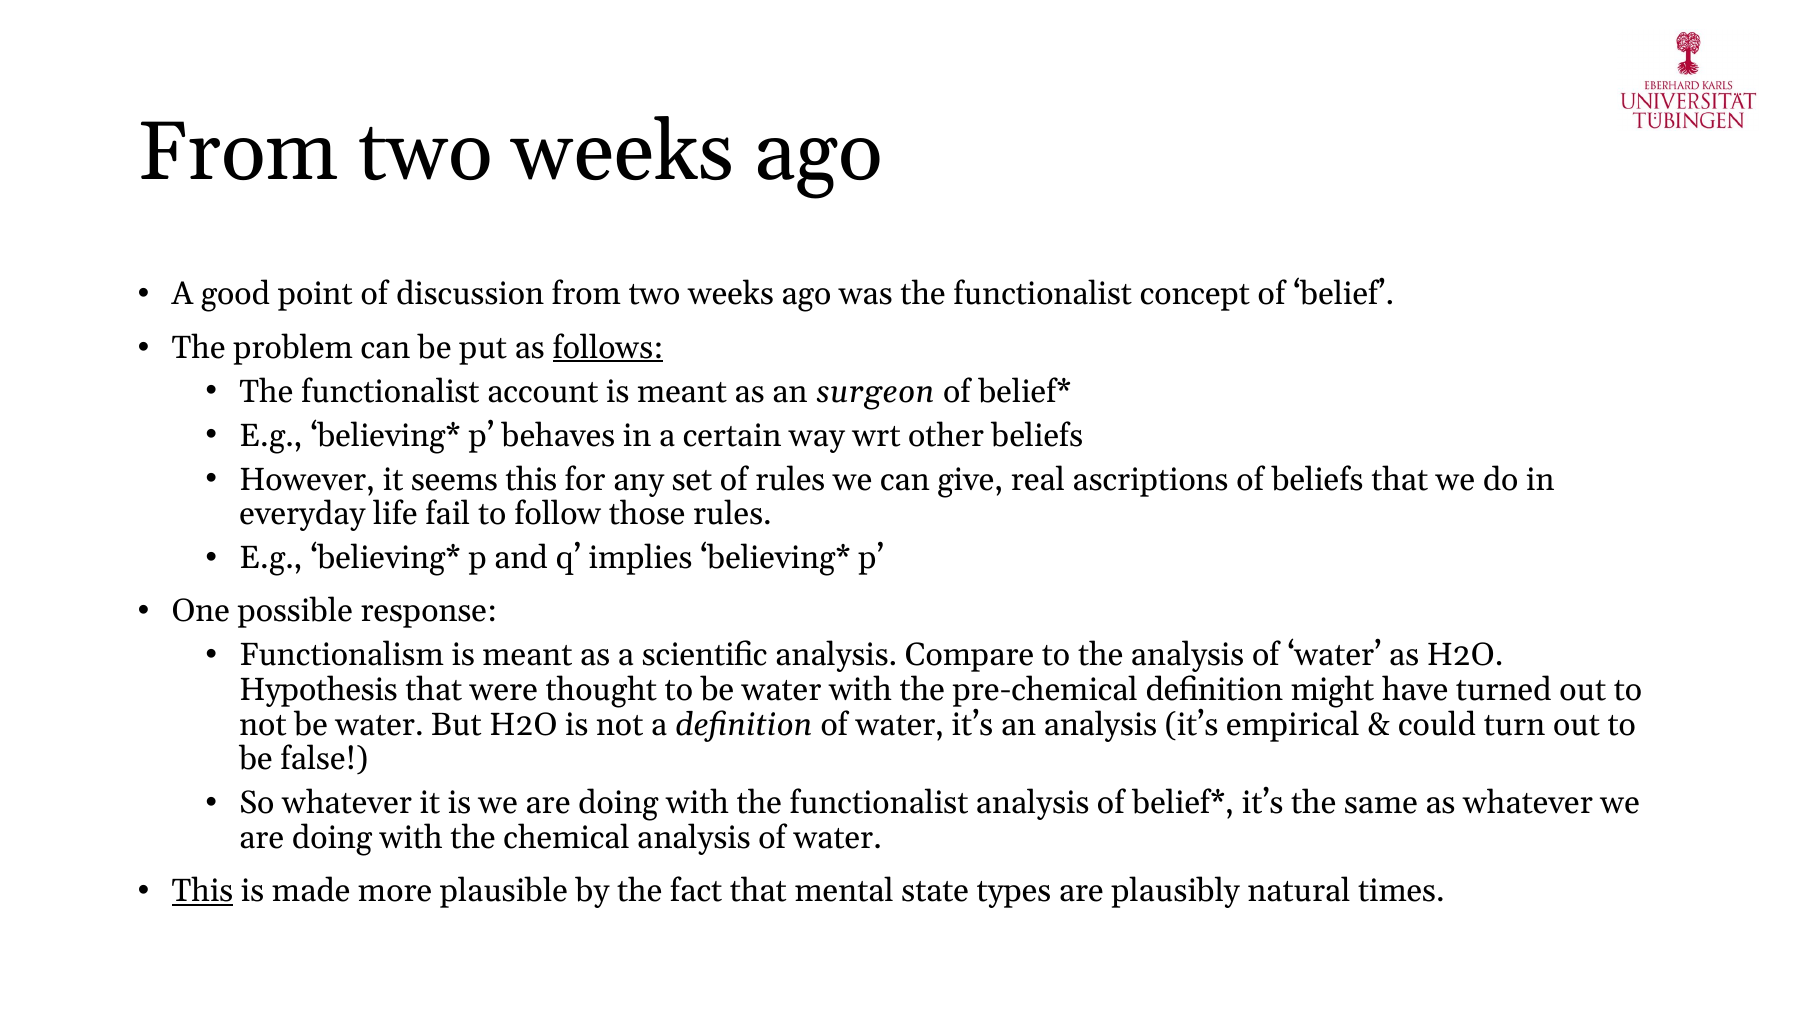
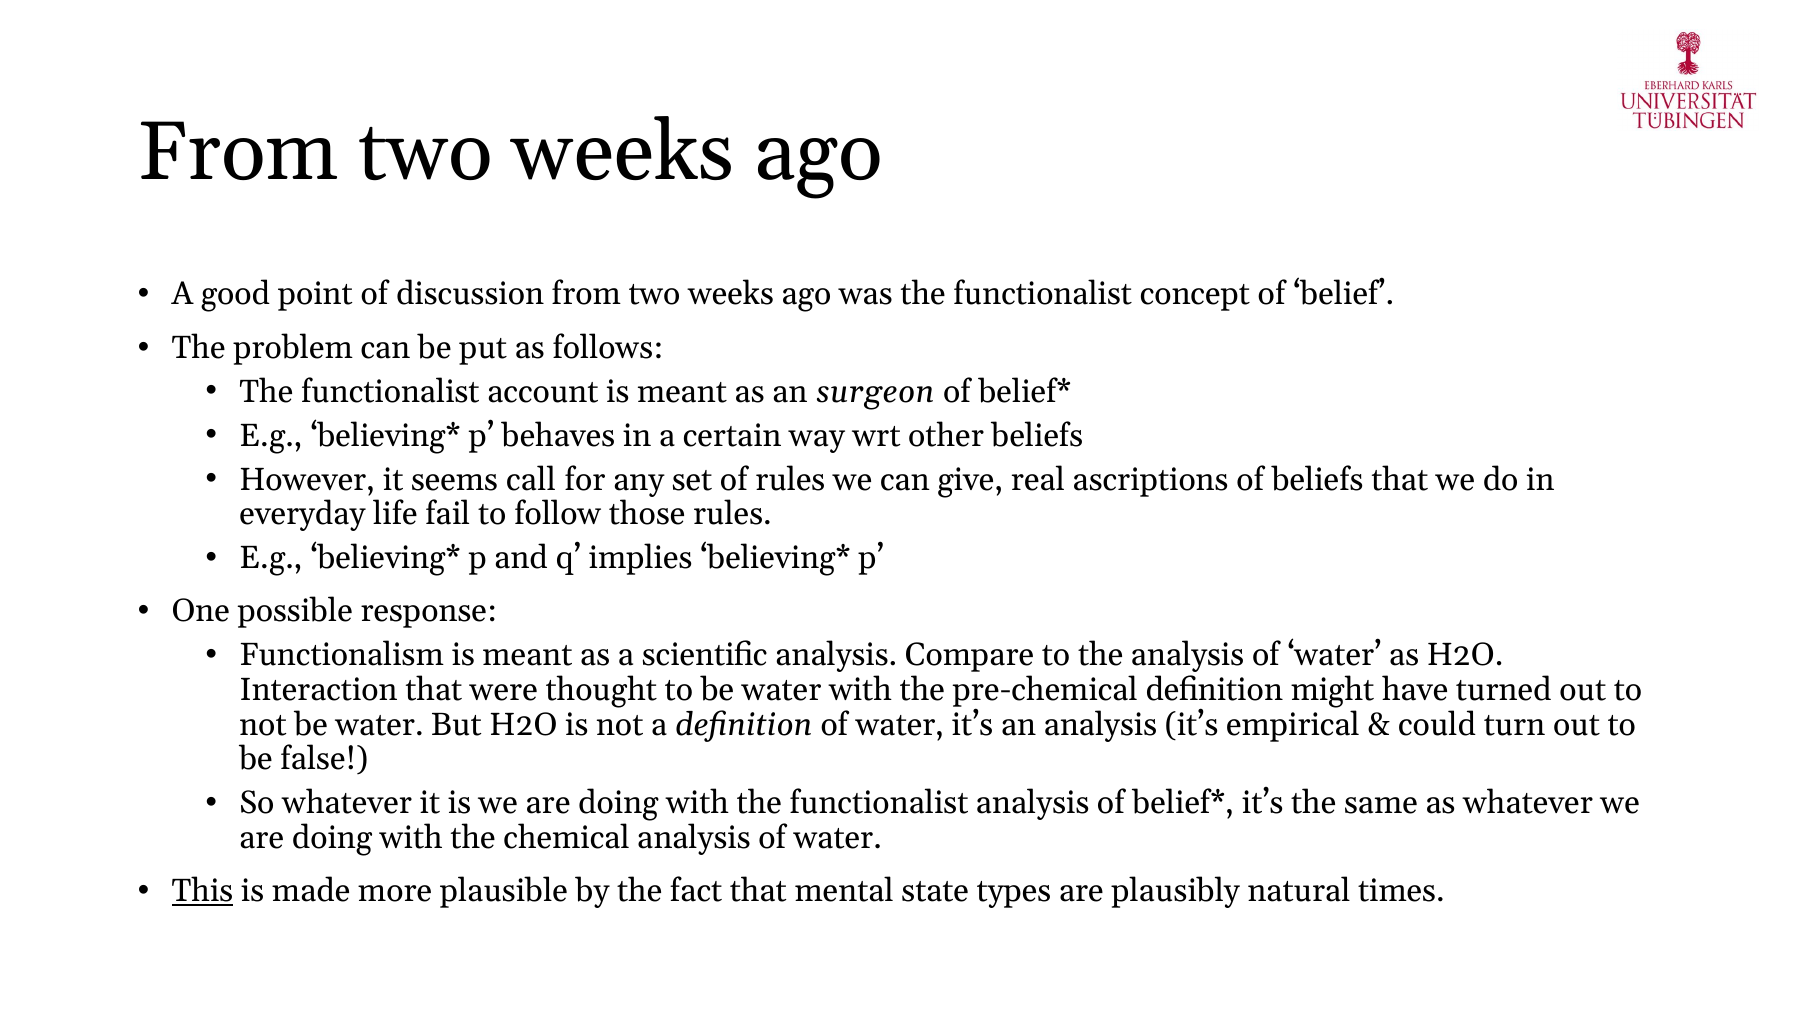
follows underline: present -> none (608, 348)
seems this: this -> call (531, 480)
Hypothesis: Hypothesis -> Interaction (318, 690)
